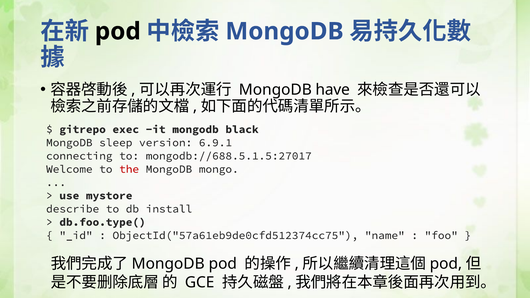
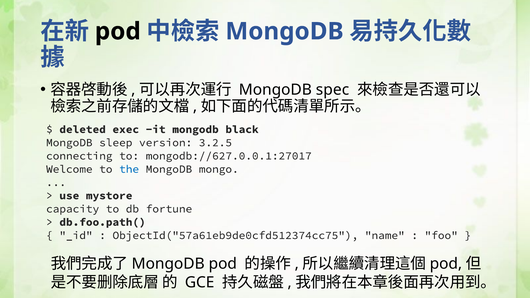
have: have -> spec (333, 90)
gitrepo: gitrepo -> deleted (83, 129)
6.9.1: 6.9.1 -> 3.2.5 (215, 143)
mongodb://688.5.1.5:27017: mongodb://688.5.1.5:27017 -> mongodb://627.0.0.1:27017 (229, 156)
the colour: red -> blue (129, 169)
describe: describe -> capacity (73, 209)
install: install -> fortune (169, 209)
db.foo.type(: db.foo.type( -> db.foo.path( (103, 222)
